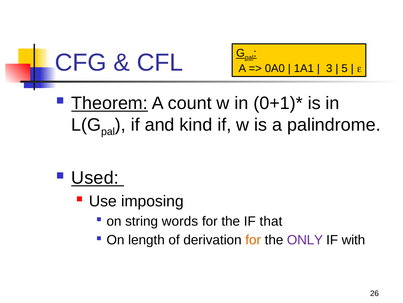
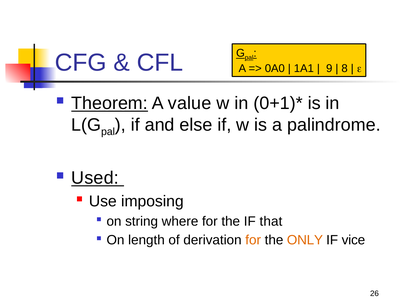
3: 3 -> 9 (329, 68)
5: 5 -> 8 (345, 68)
count: count -> value (190, 103)
kind: kind -> else (196, 124)
words: words -> where (180, 221)
ONLY colour: purple -> orange (305, 240)
with: with -> vice (353, 240)
